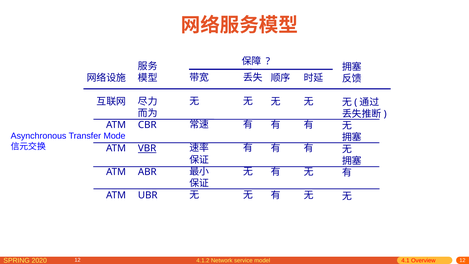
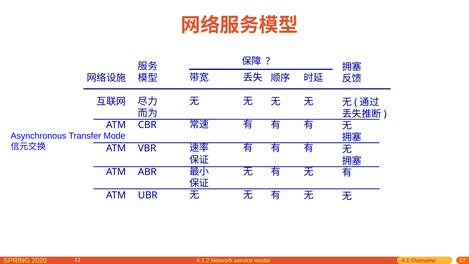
VBR underline: present -> none (147, 148)
